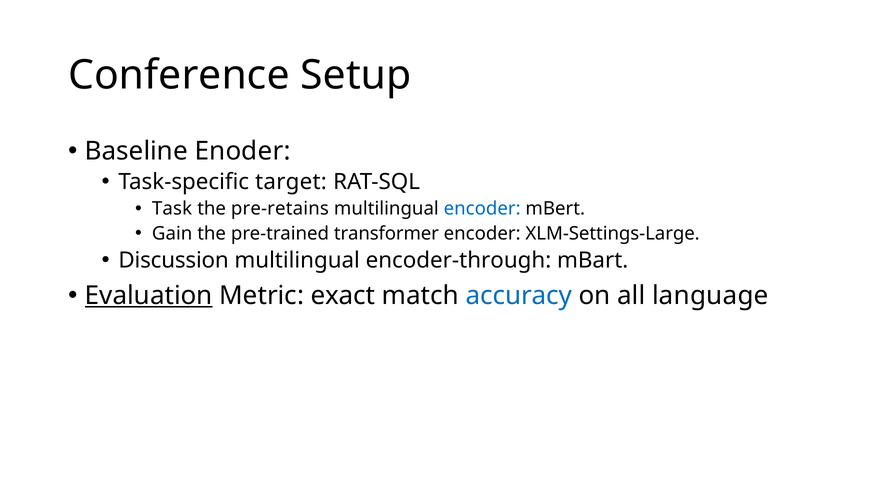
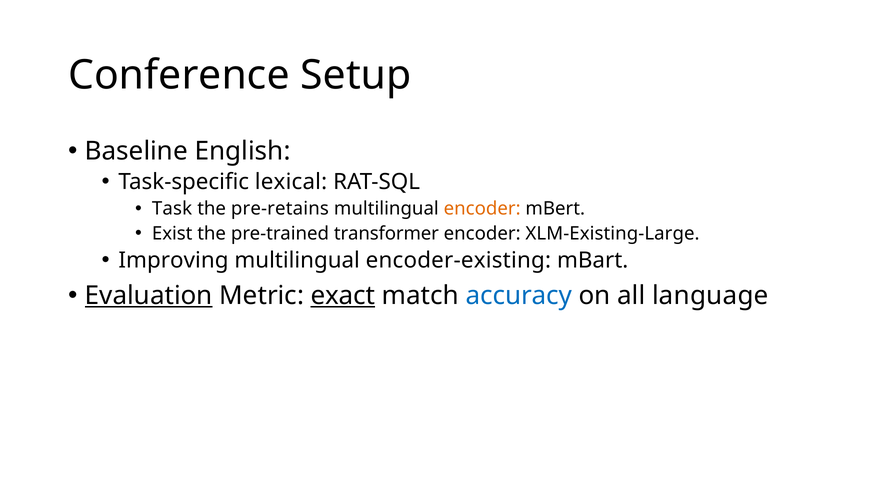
Enoder: Enoder -> English (243, 151)
target: target -> lexical (291, 182)
encoder colour: blue -> orange (482, 209)
Gain: Gain -> Exist (172, 234)
XLM-Settings-Large: XLM-Settings-Large -> XLM-Existing-Large (613, 234)
Discussion: Discussion -> Improving (173, 260)
encoder-through: encoder-through -> encoder-existing (458, 260)
exact underline: none -> present (343, 296)
